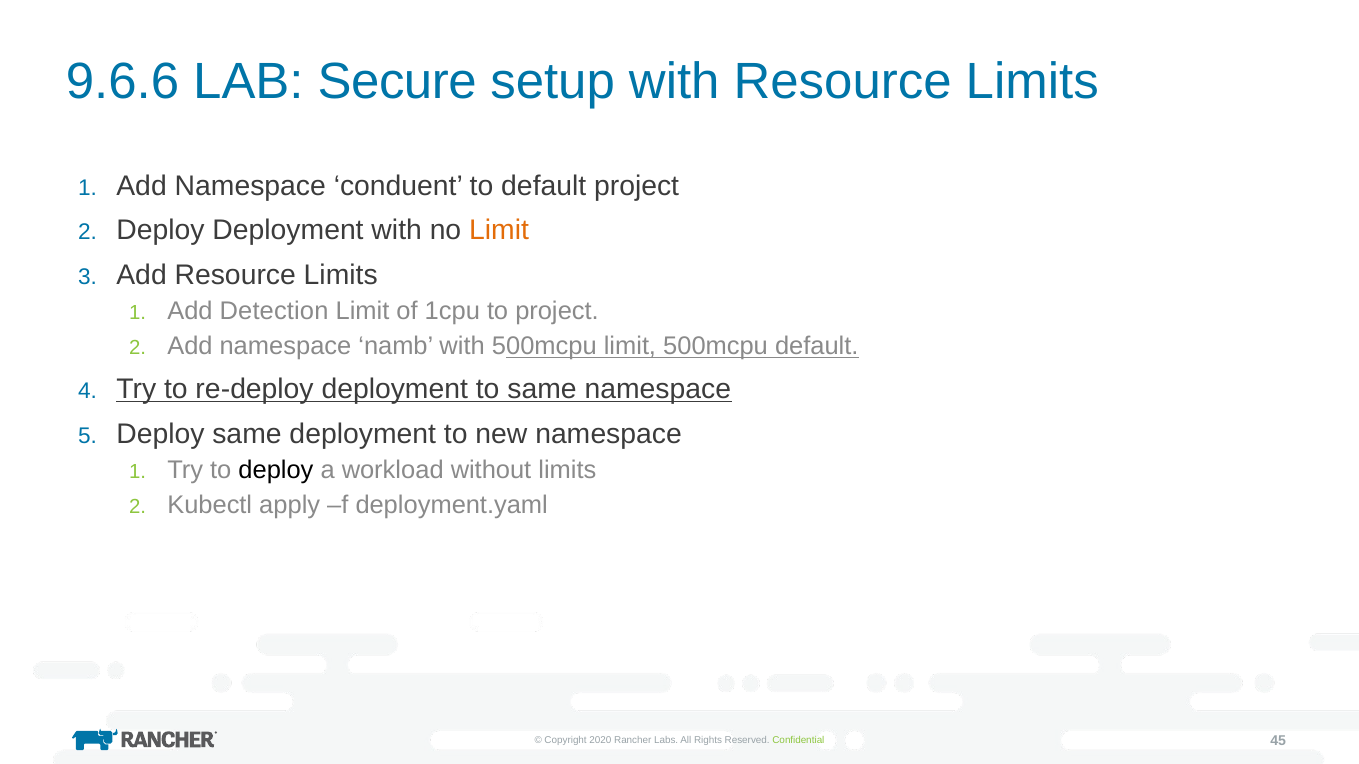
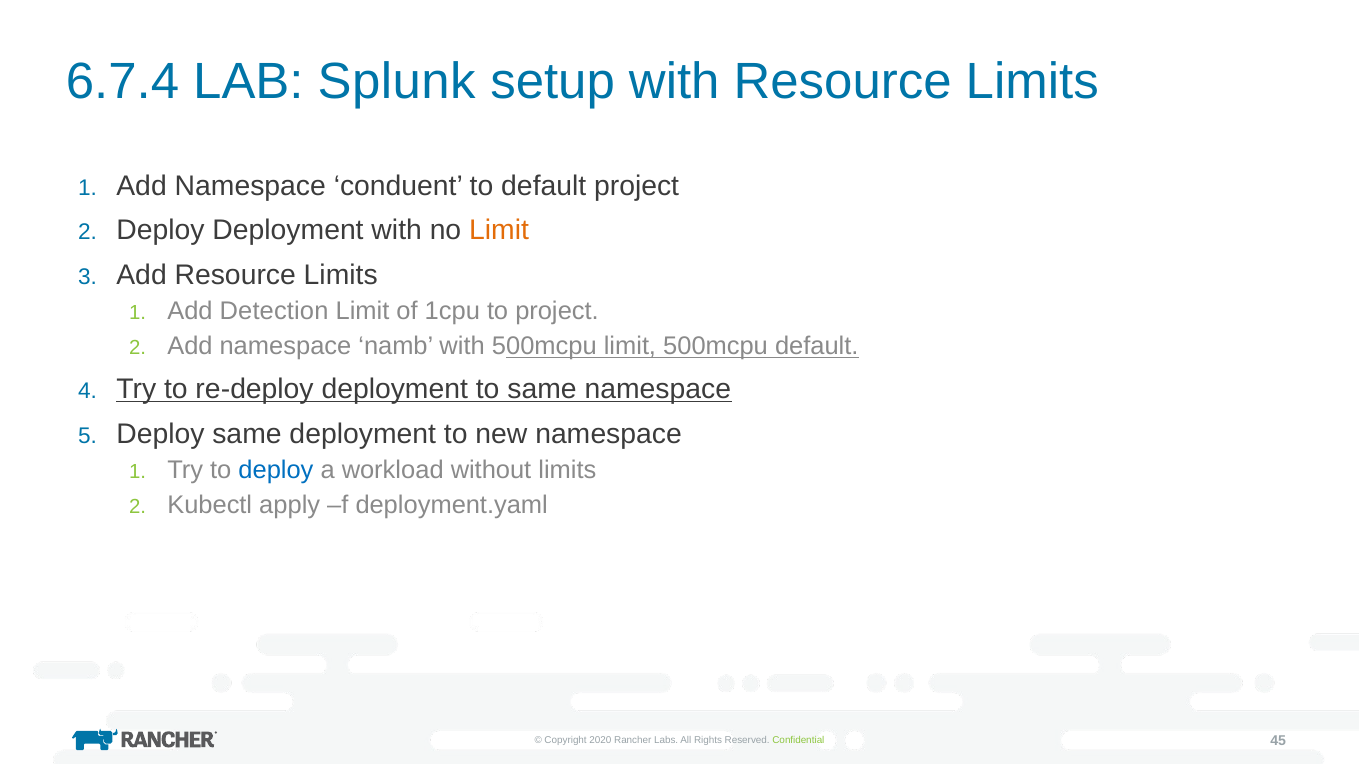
9.6.6: 9.6.6 -> 6.7.4 (123, 82)
Secure: Secure -> Splunk (397, 82)
deploy colour: black -> blue (276, 470)
